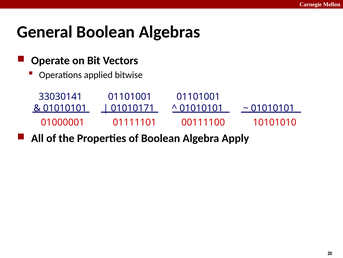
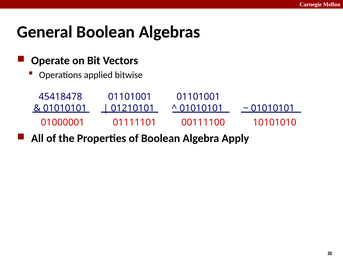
33030141: 33030141 -> 45418478 (60, 96)
01010171: 01010171 -> 01210101 (133, 108)
